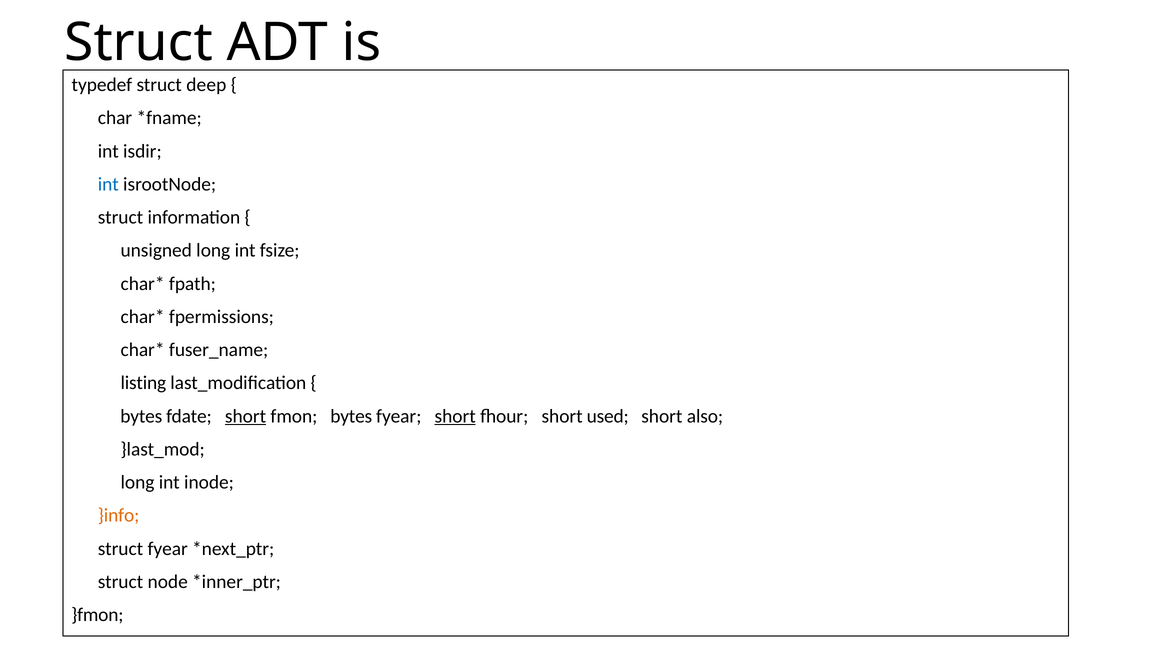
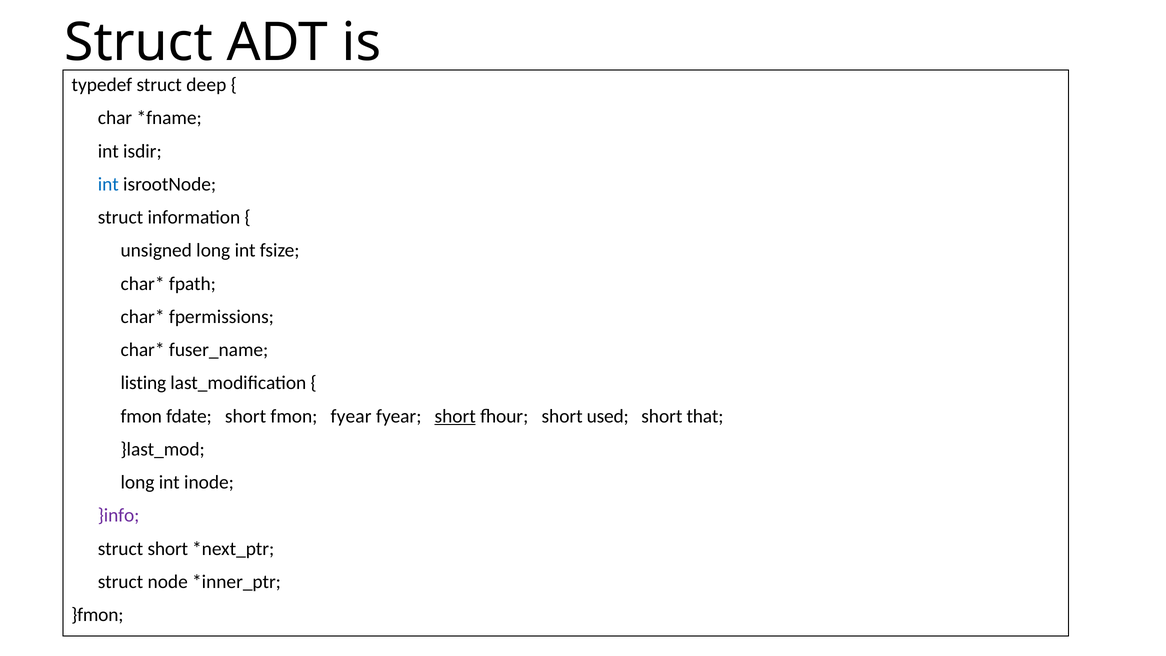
bytes: bytes -> fmon (141, 416)
short underline: present -> none (246, 416)
fmon bytes: bytes -> fyear (351, 416)
also: also -> that (705, 416)
}info colour: orange -> purple (119, 515)
struct fyear: fyear -> short (168, 549)
